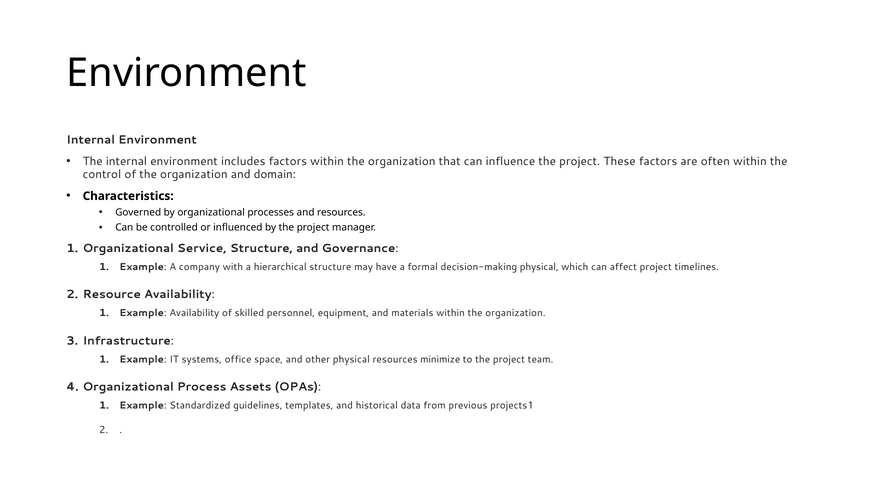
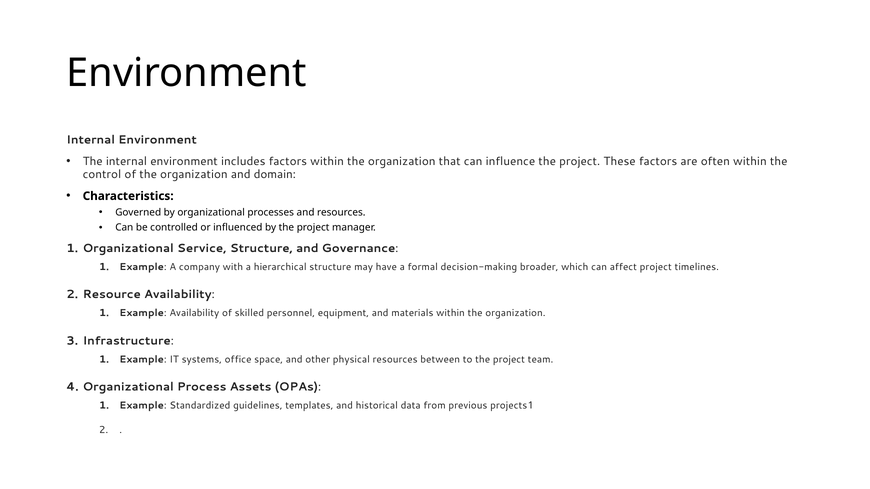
decision-making physical: physical -> broader (539, 267)
minimize: minimize -> between (440, 360)
